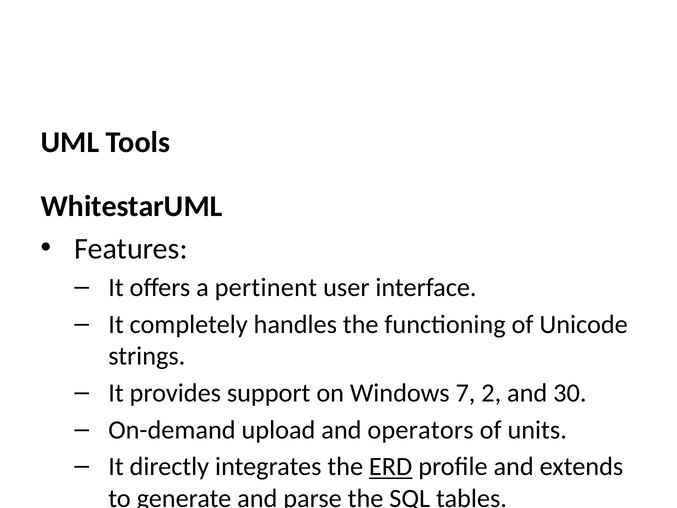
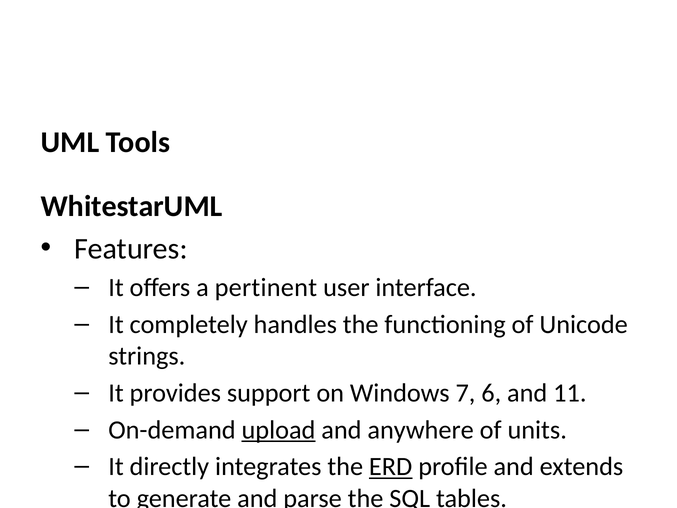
2: 2 -> 6 (491, 393)
30: 30 -> 11 (570, 393)
upload underline: none -> present (278, 430)
operators: operators -> anywhere (421, 430)
